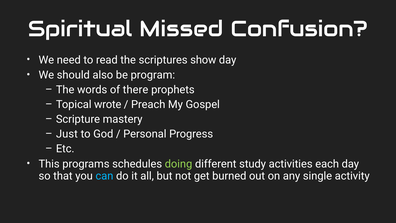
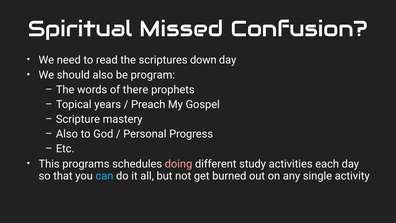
show: show -> down (203, 60)
wrote: wrote -> years (108, 104)
Just: Just -> Also (67, 134)
doing colour: light green -> pink (179, 164)
